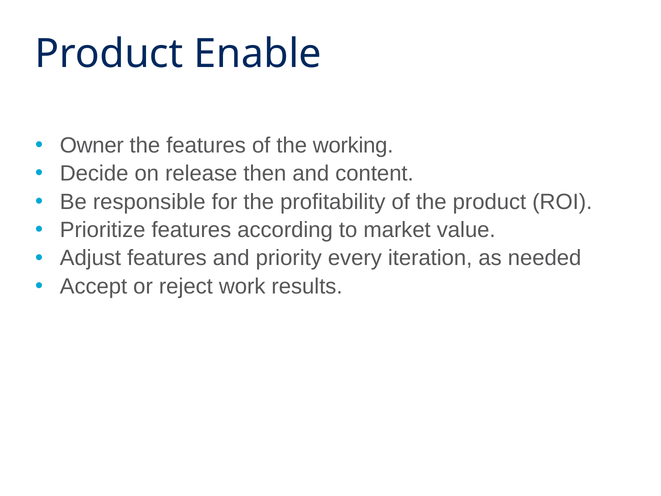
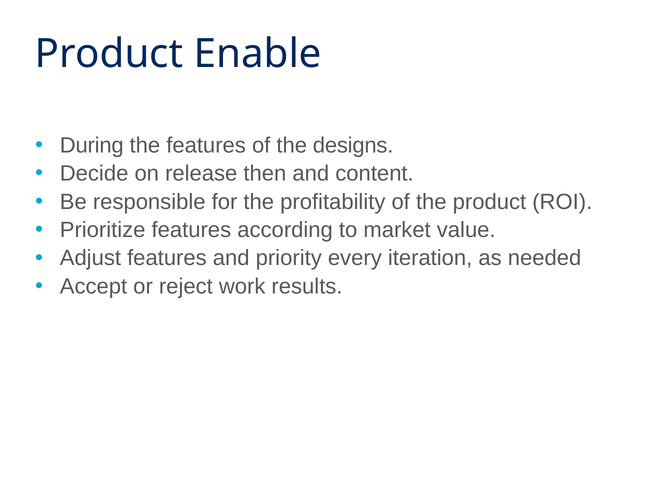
Owner: Owner -> During (92, 145)
working: working -> designs (353, 145)
